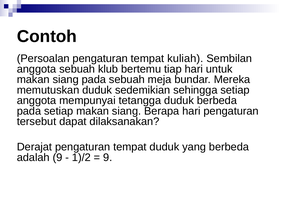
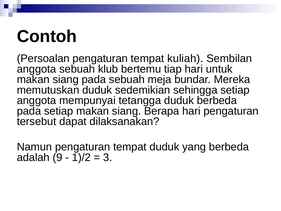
Derajat: Derajat -> Namun (34, 147)
9: 9 -> 3 (108, 157)
